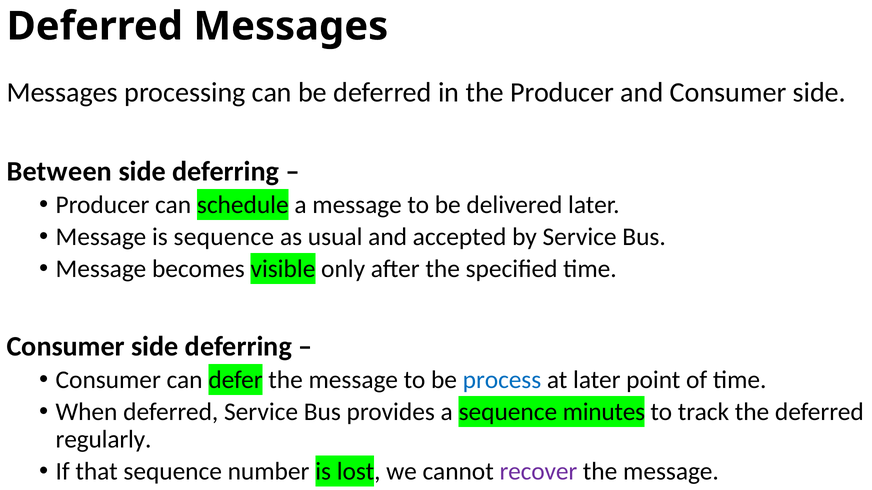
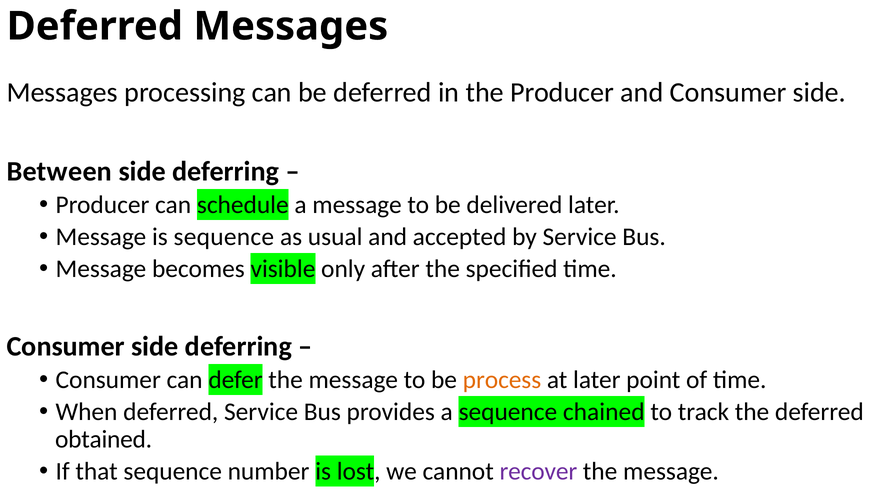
process colour: blue -> orange (502, 380)
minutes: minutes -> chained (604, 412)
regularly: regularly -> obtained (104, 440)
